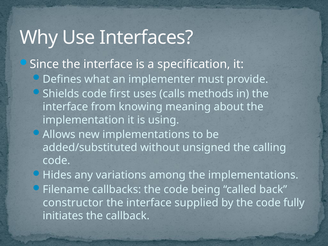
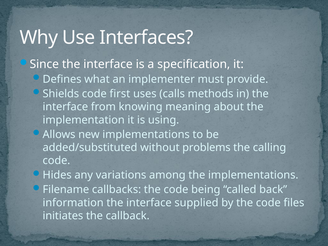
unsigned: unsigned -> problems (206, 148)
constructor: constructor -> information (73, 203)
fully: fully -> files (294, 203)
